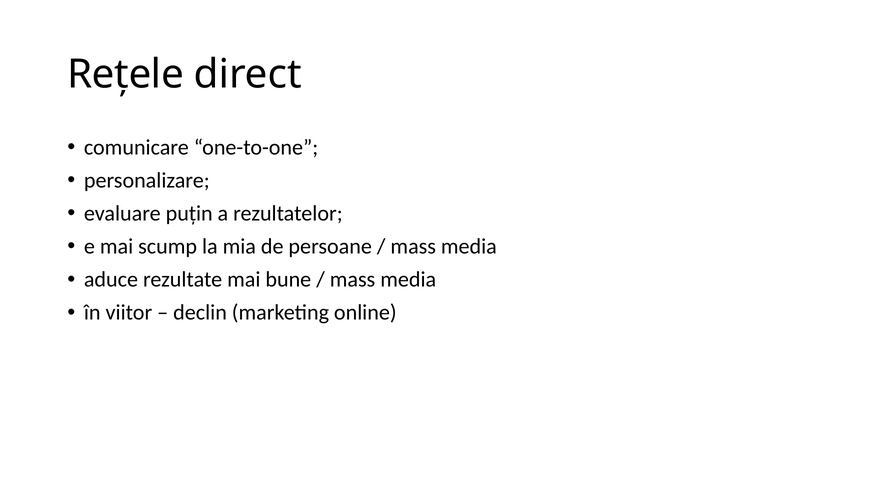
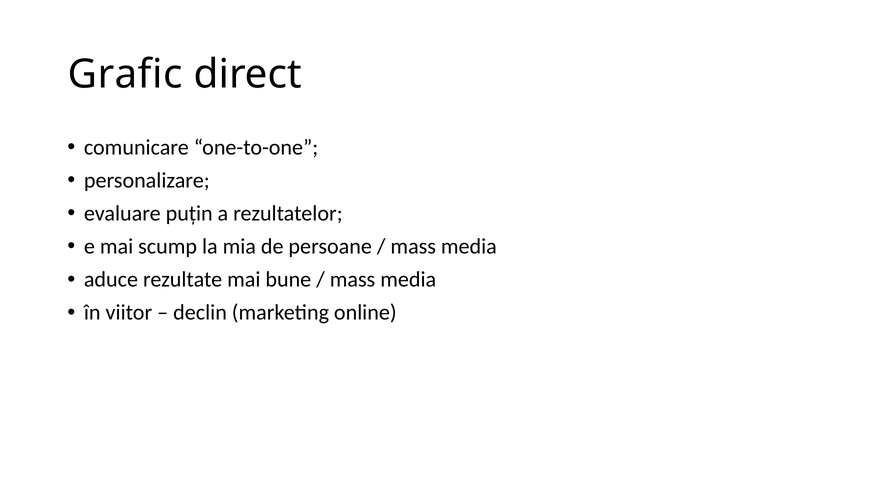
Rețele: Rețele -> Grafic (125, 74)
